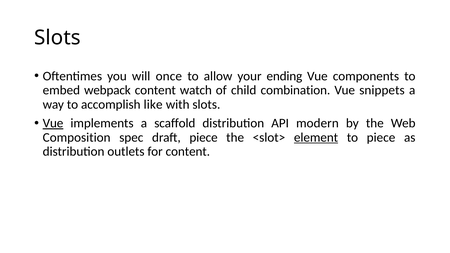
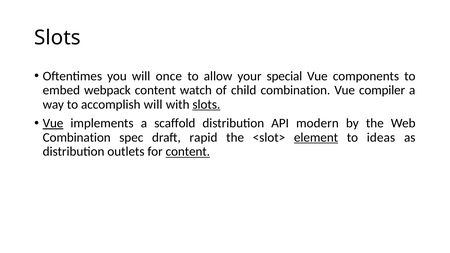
ending: ending -> special (284, 76)
snippets: snippets -> compiler (382, 90)
accomplish like: like -> will (153, 104)
slots underline: none -> present (206, 104)
Composition: Composition -> Combination (77, 137)
draft piece: piece -> rapid (203, 137)
to piece: piece -> ideas (381, 137)
content underline: none -> present (188, 152)
